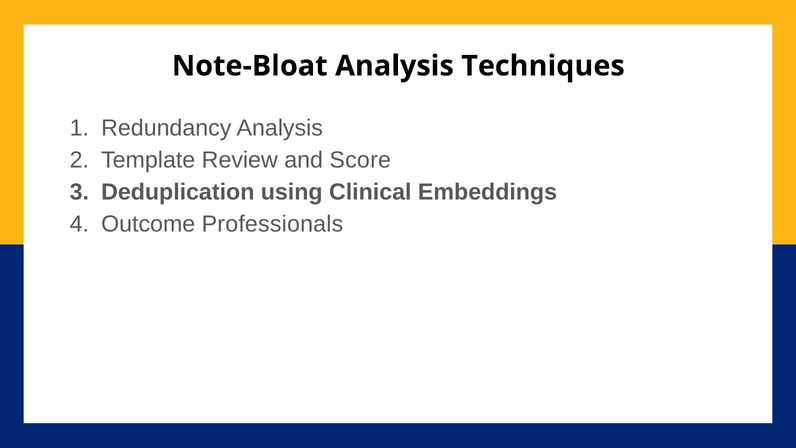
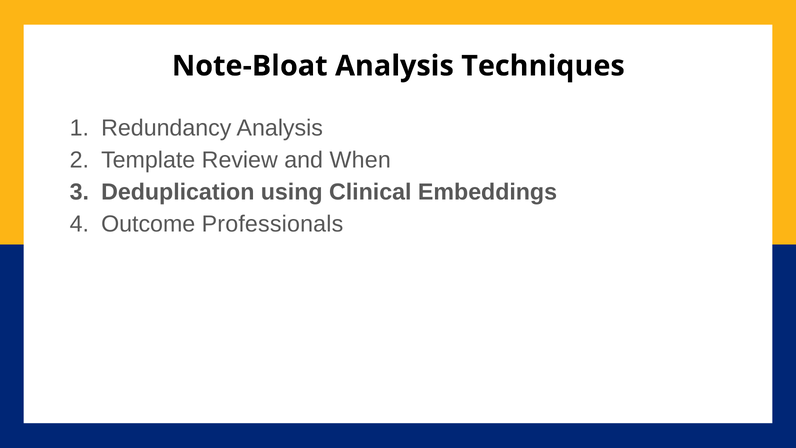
Score: Score -> When (360, 160)
